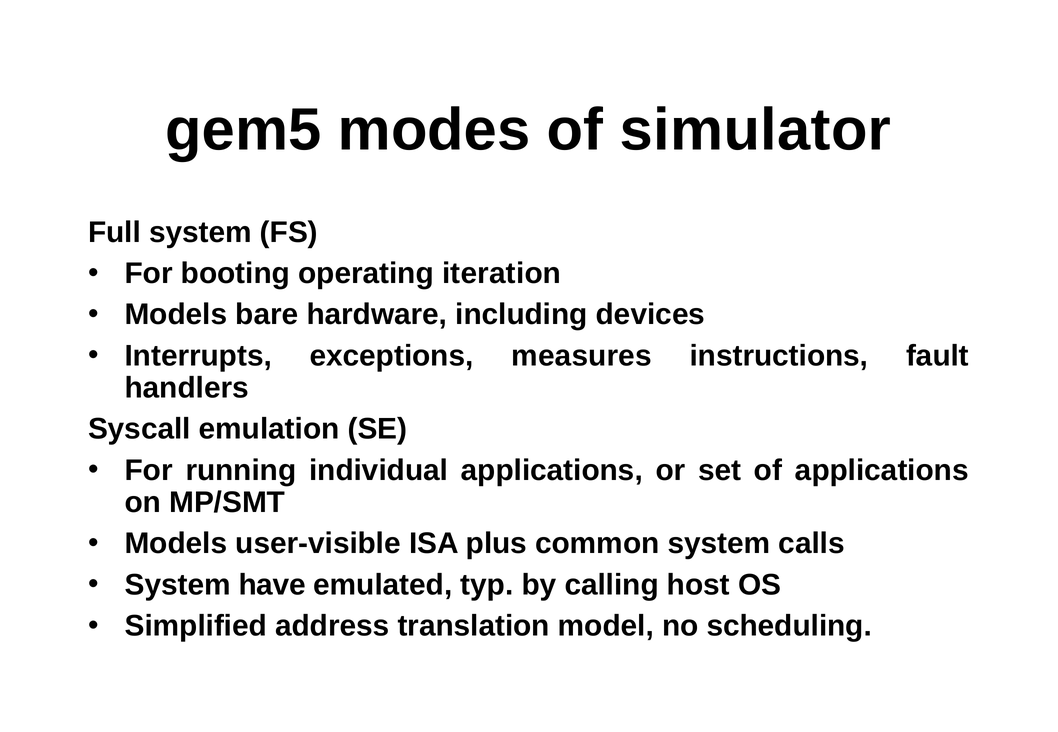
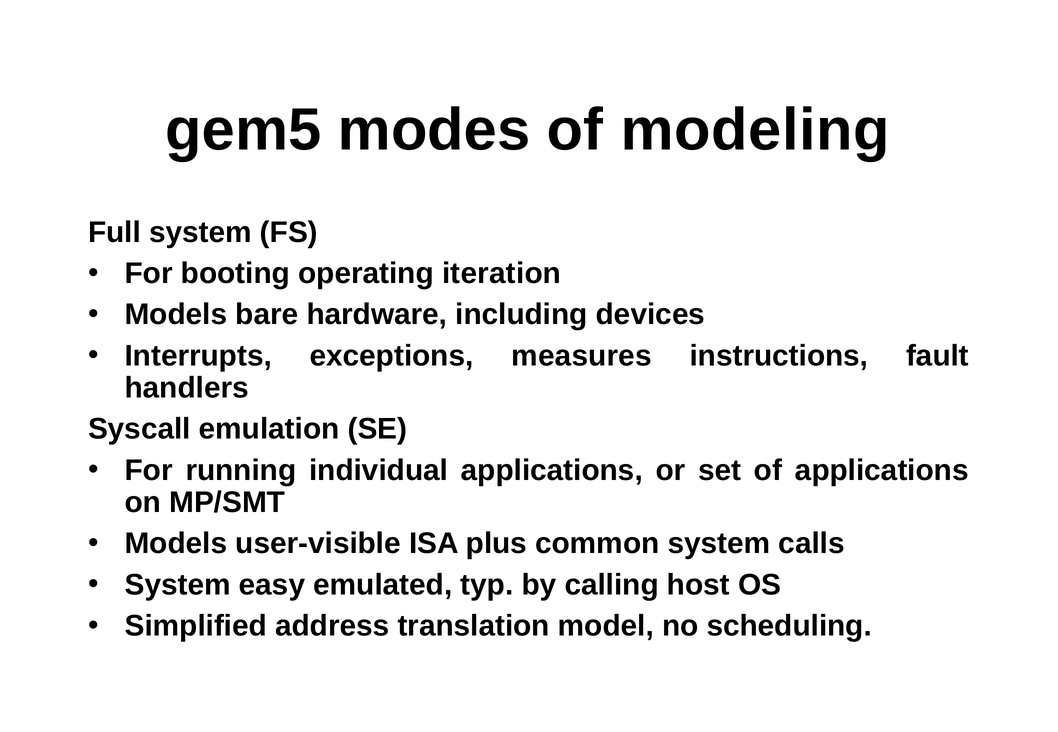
simulator: simulator -> modeling (755, 130)
have: have -> easy (272, 585)
